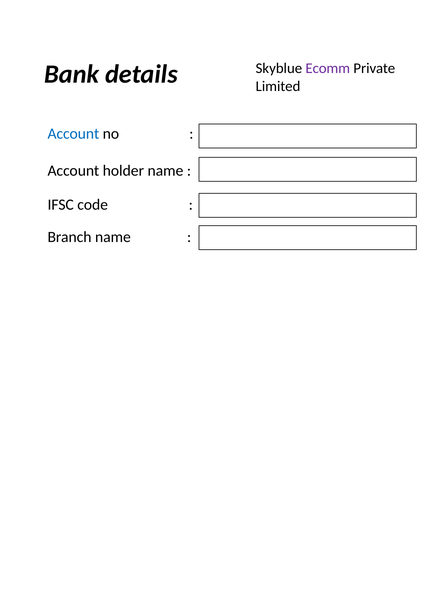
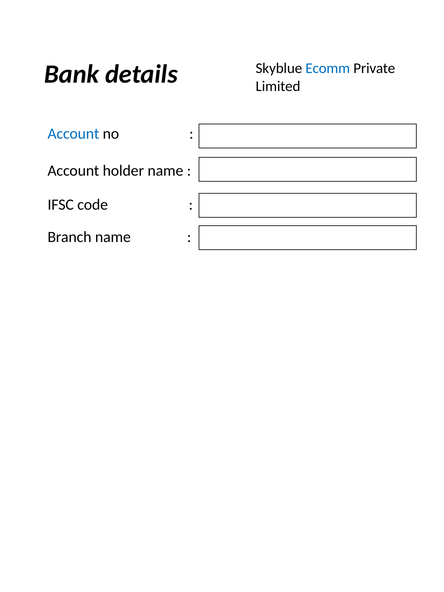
Ecomm colour: purple -> blue (328, 68)
